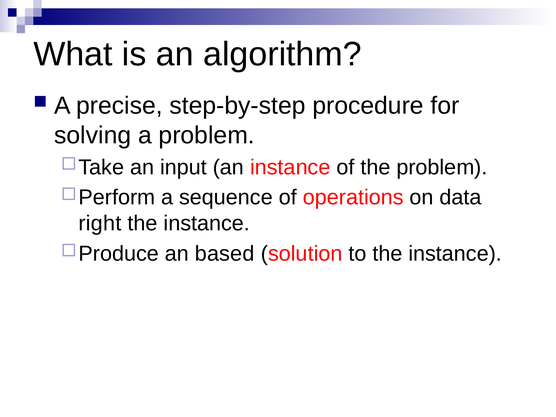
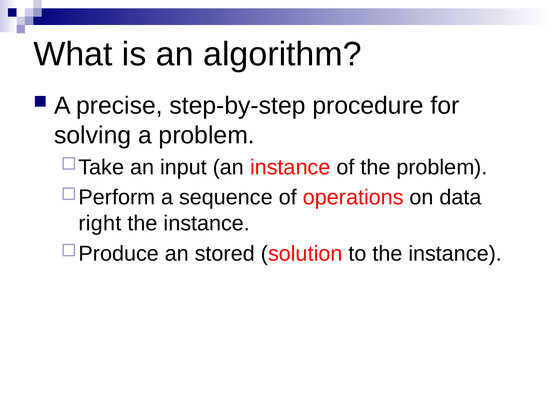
based: based -> stored (225, 254)
